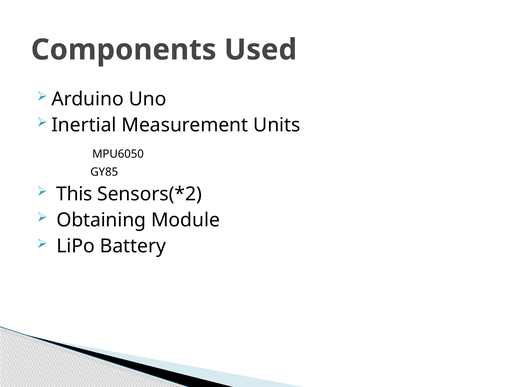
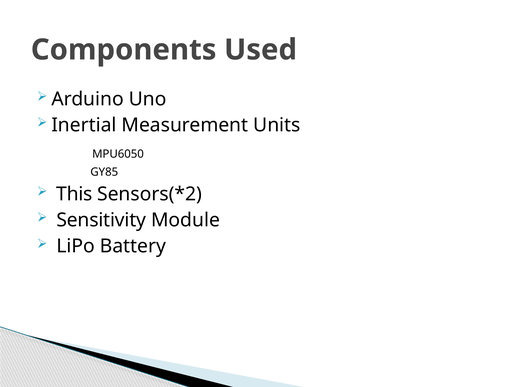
Obtaining: Obtaining -> Sensitivity (101, 220)
